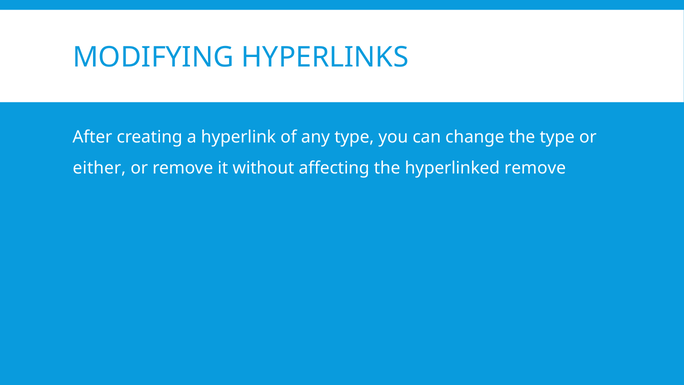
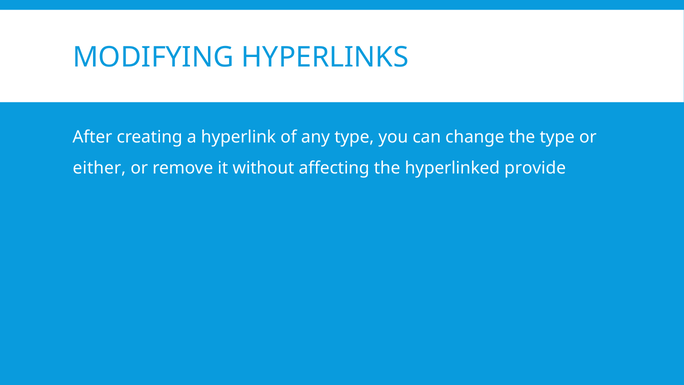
hyperlinked remove: remove -> provide (535, 168)
